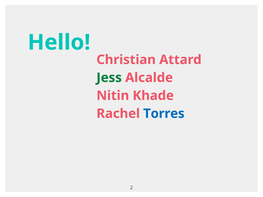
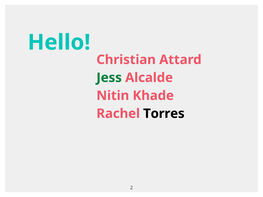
Torres colour: blue -> black (164, 114)
